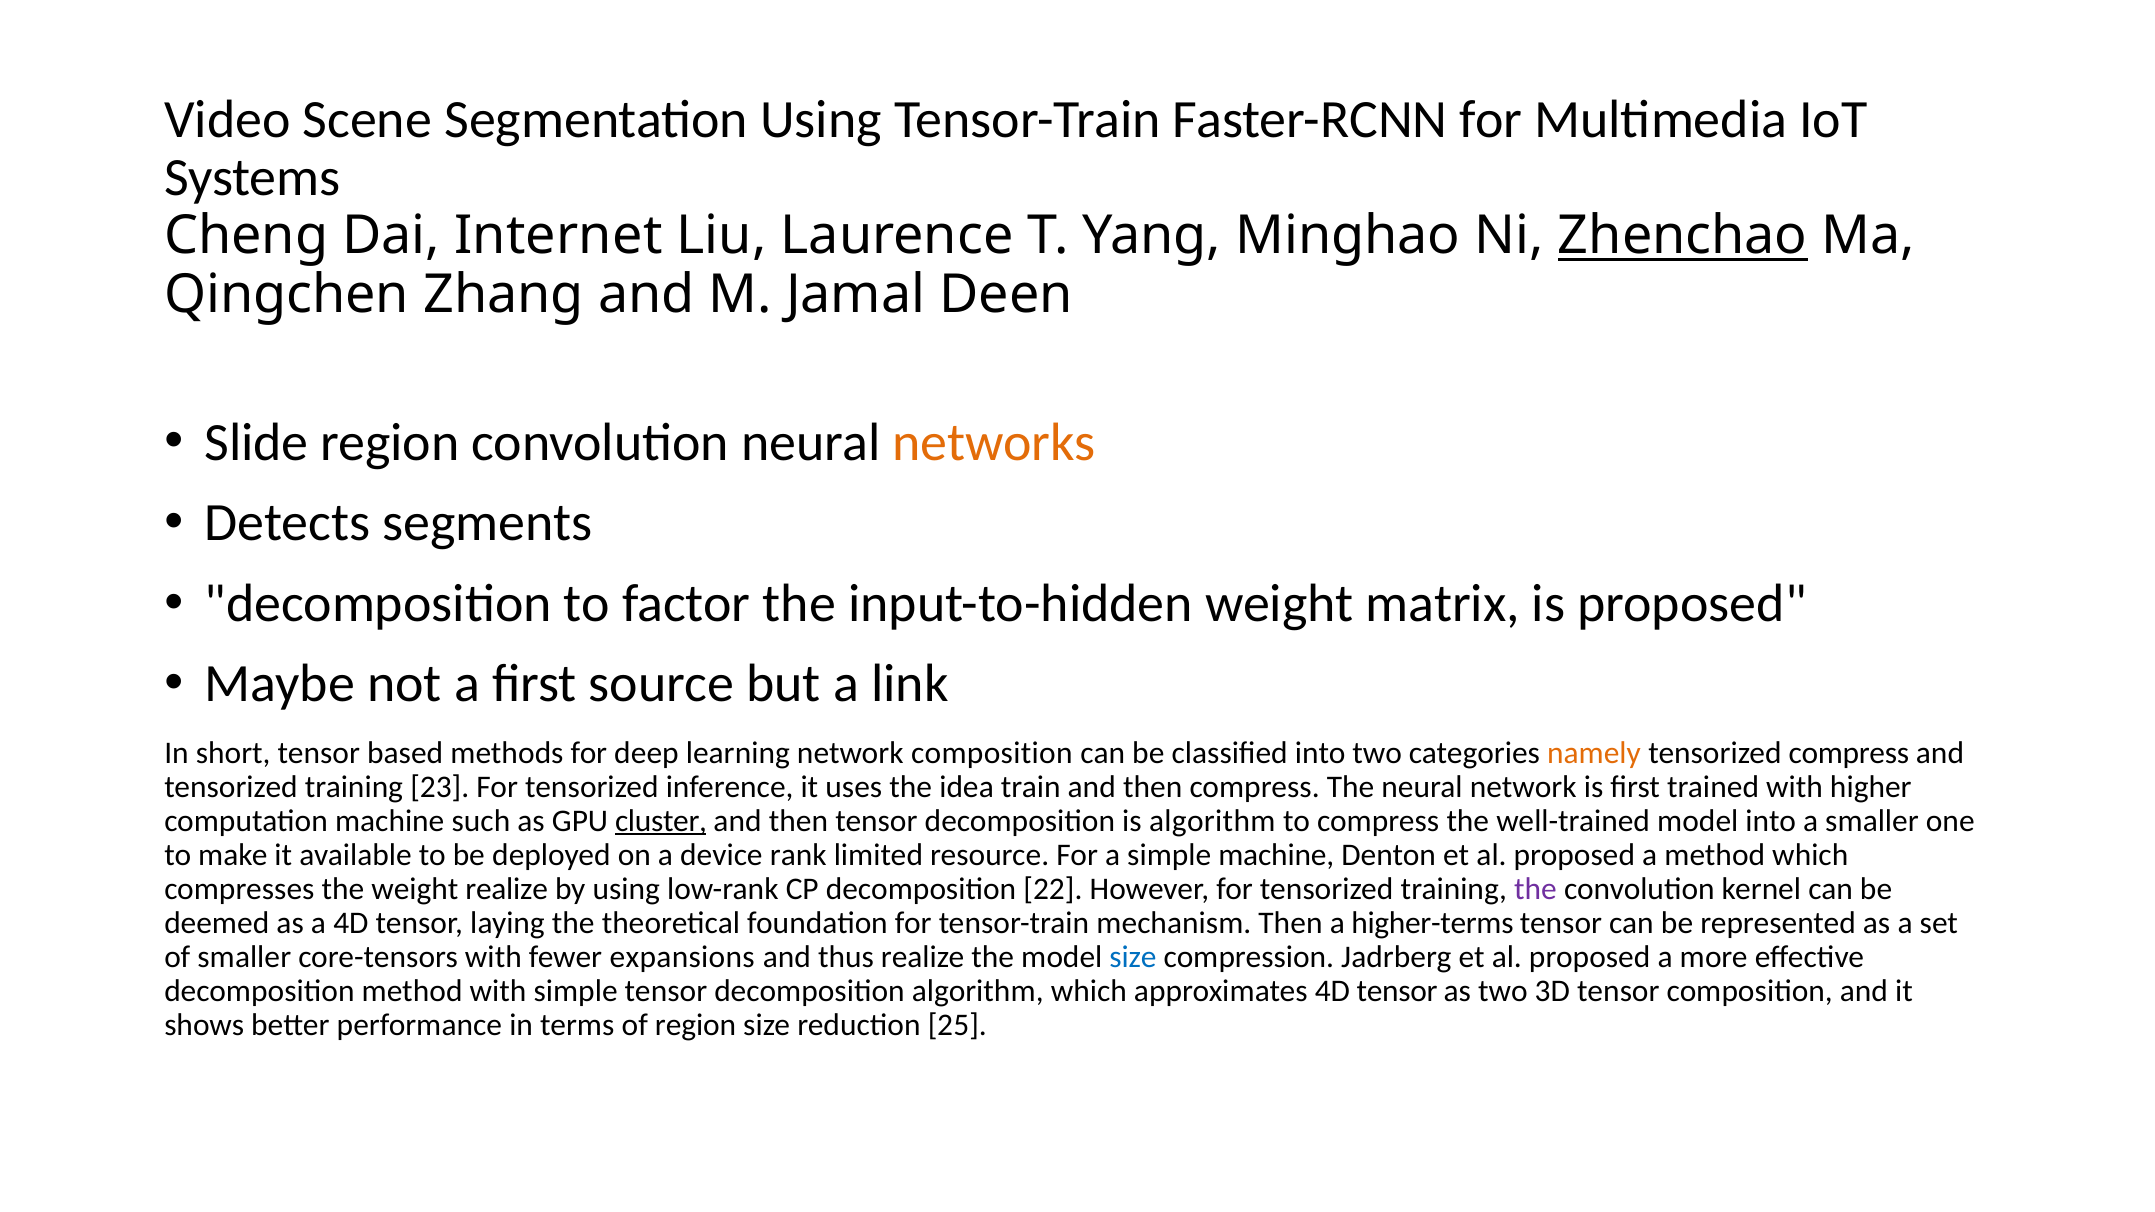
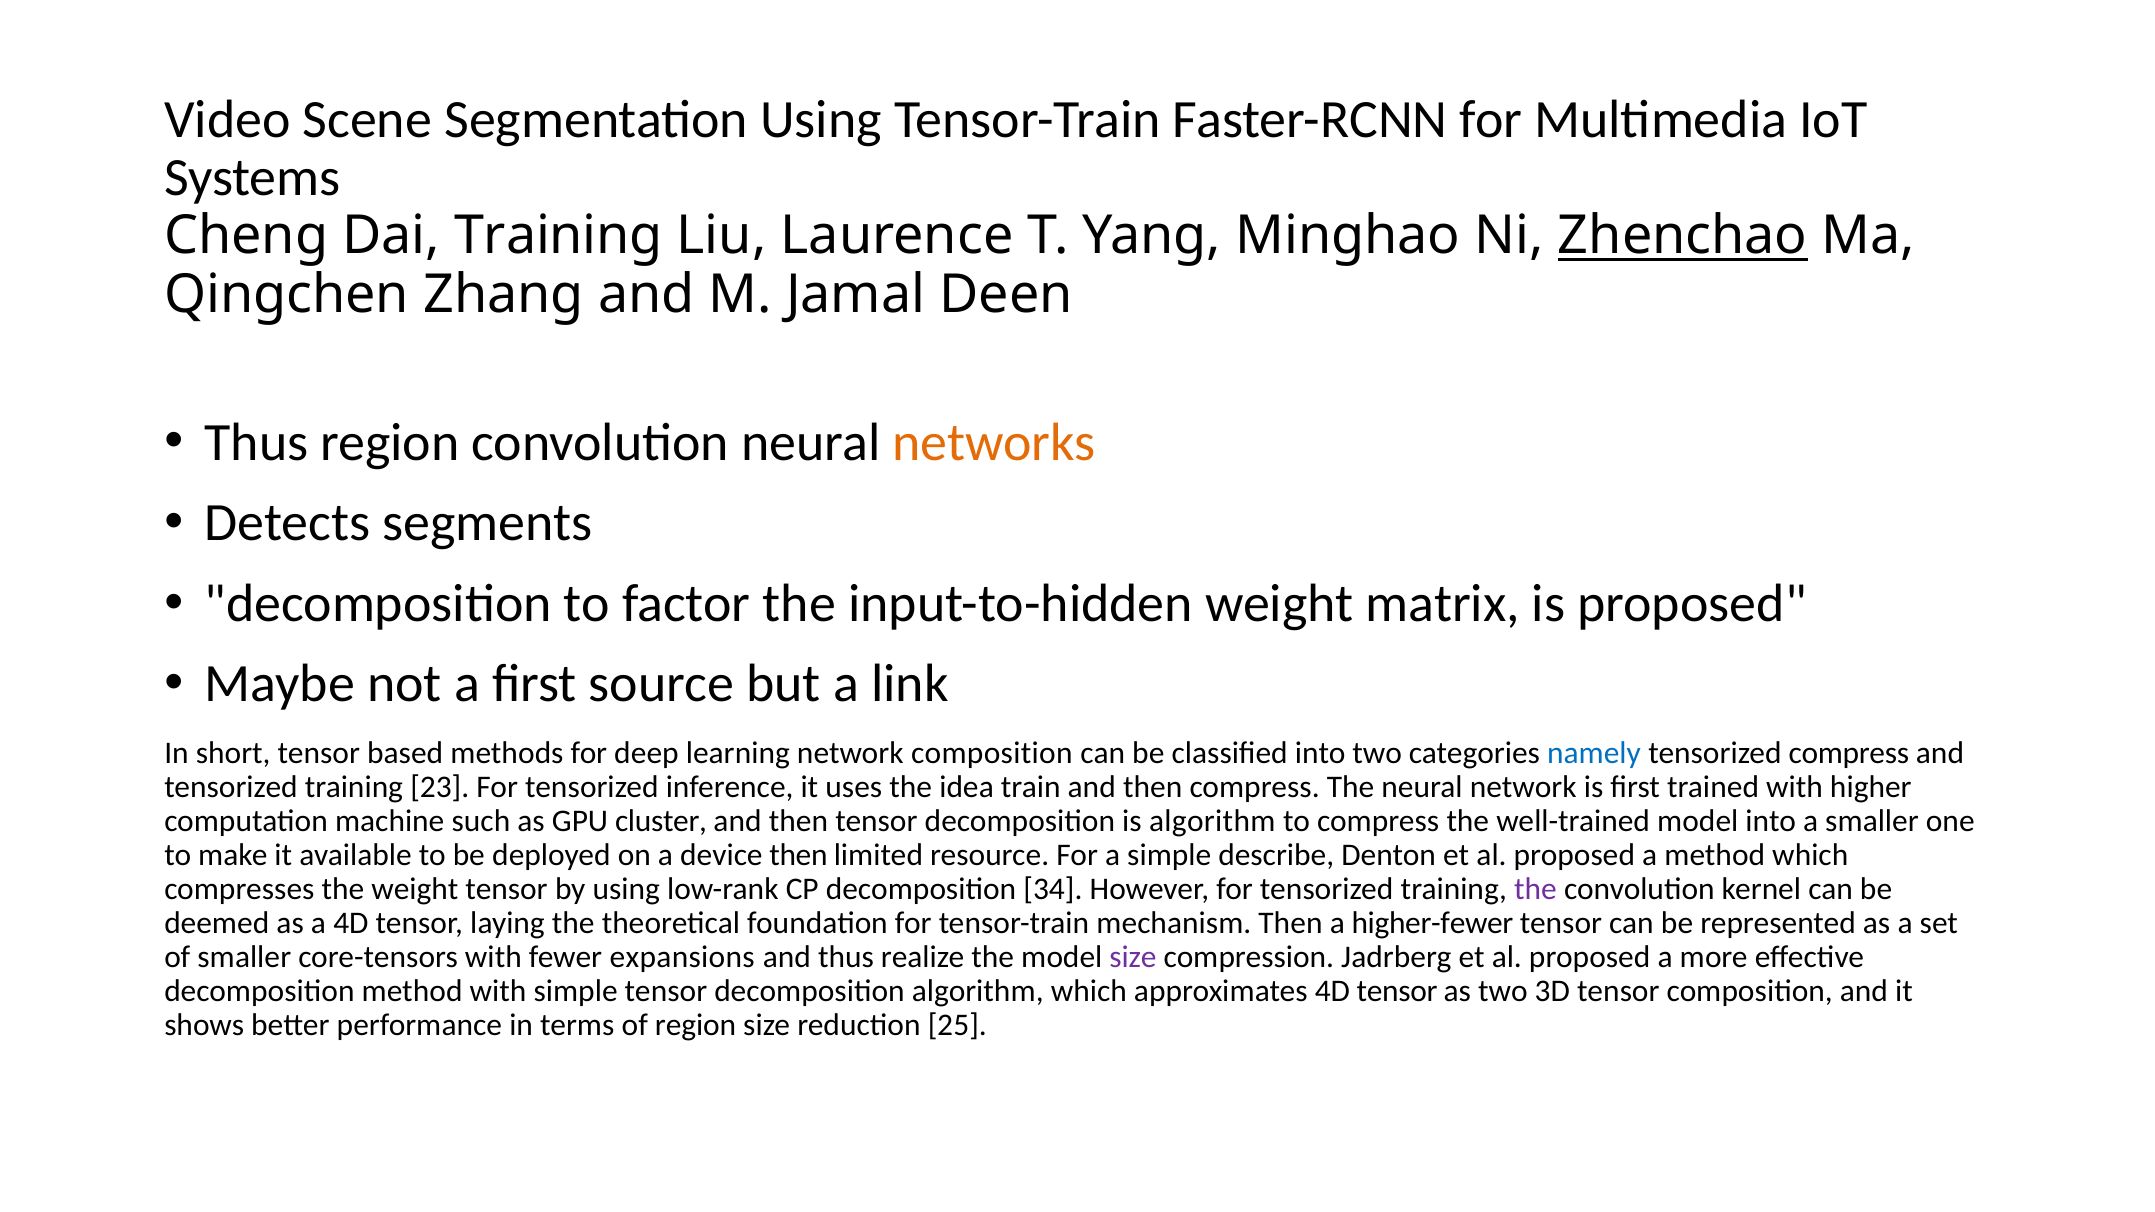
Dai Internet: Internet -> Training (559, 236)
Slide: Slide -> Thus (256, 442)
namely colour: orange -> blue (1594, 753)
cluster underline: present -> none (661, 821)
device rank: rank -> then (798, 855)
simple machine: machine -> describe (1276, 855)
weight realize: realize -> tensor (507, 889)
22: 22 -> 34 (1053, 889)
higher-terms: higher-terms -> higher-fewer (1432, 923)
size colour: blue -> purple (1133, 957)
